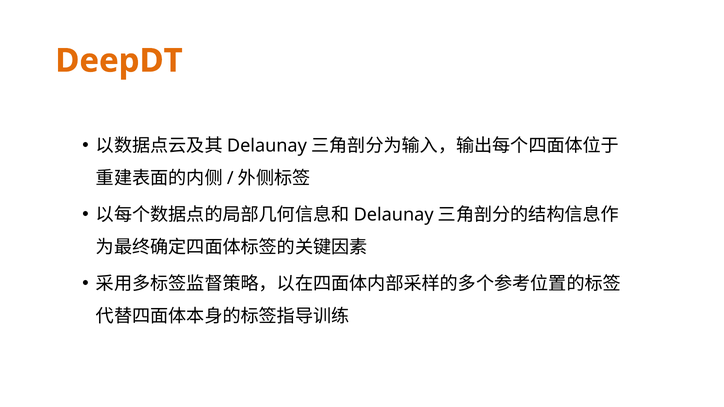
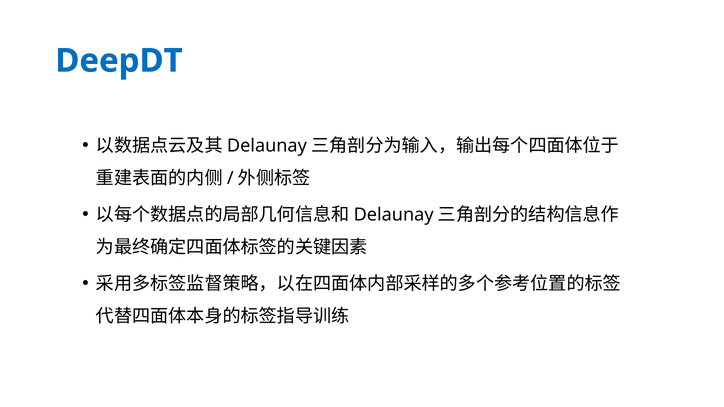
DeepDT colour: orange -> blue (119, 61)
